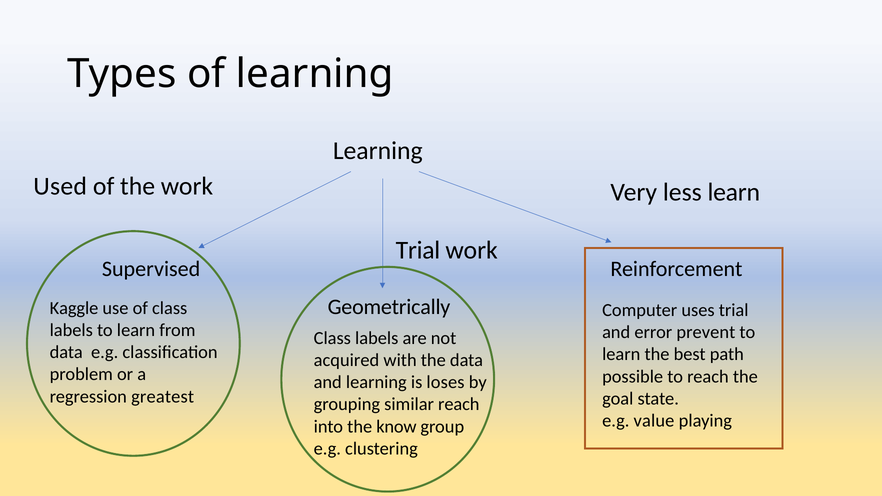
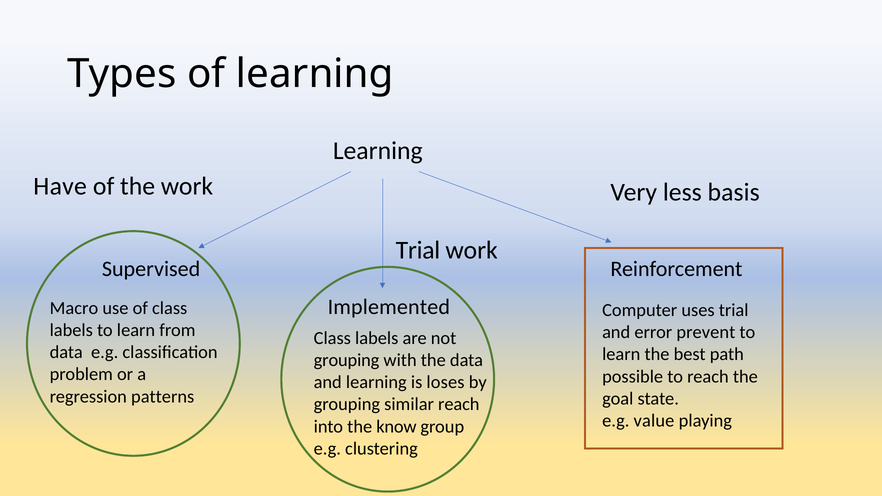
Used: Used -> Have (60, 186)
less learn: learn -> basis (734, 192)
Geometrically: Geometrically -> Implemented (389, 307)
Kaggle: Kaggle -> Macro (74, 308)
acquired: acquired -> grouping (347, 360)
greatest: greatest -> patterns (163, 397)
